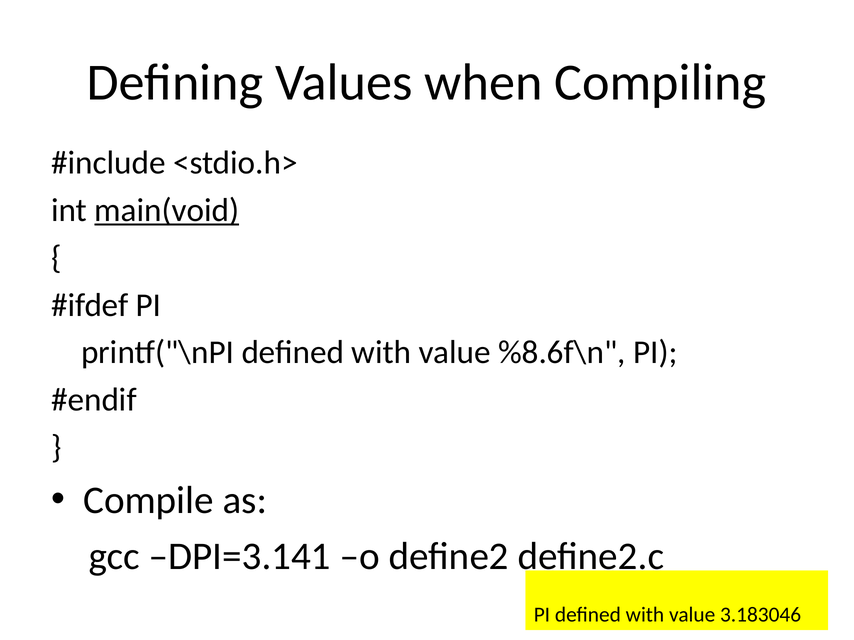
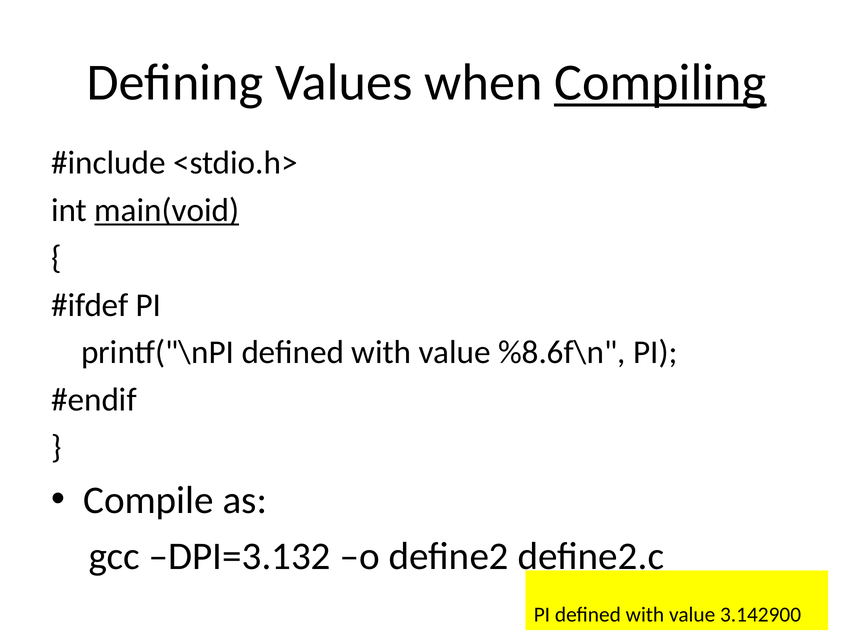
Compiling underline: none -> present (660, 83)
DPI=3.141: DPI=3.141 -> DPI=3.132 (240, 557)
3.183046: 3.183046 -> 3.142900 (761, 615)
